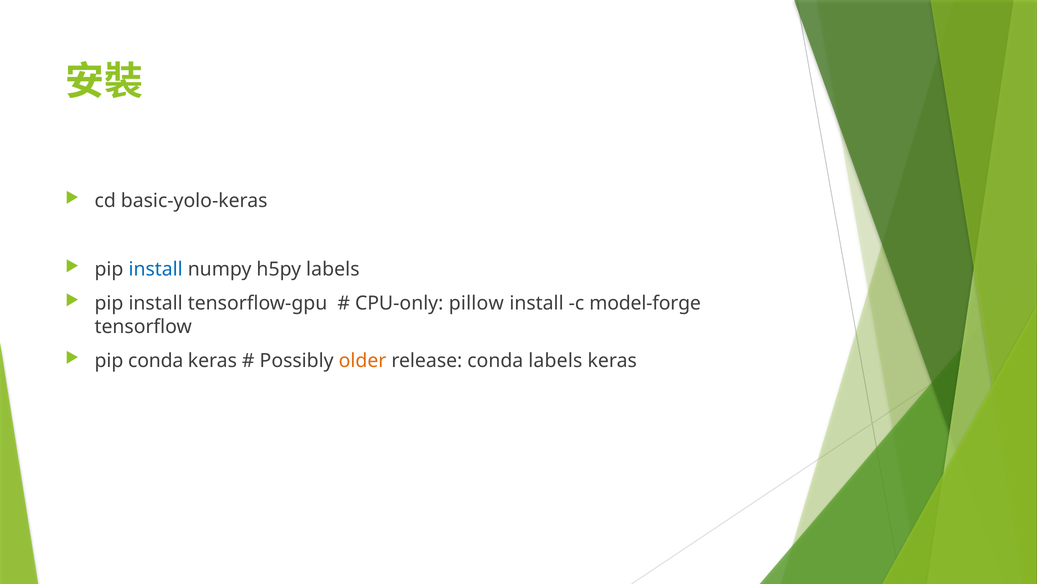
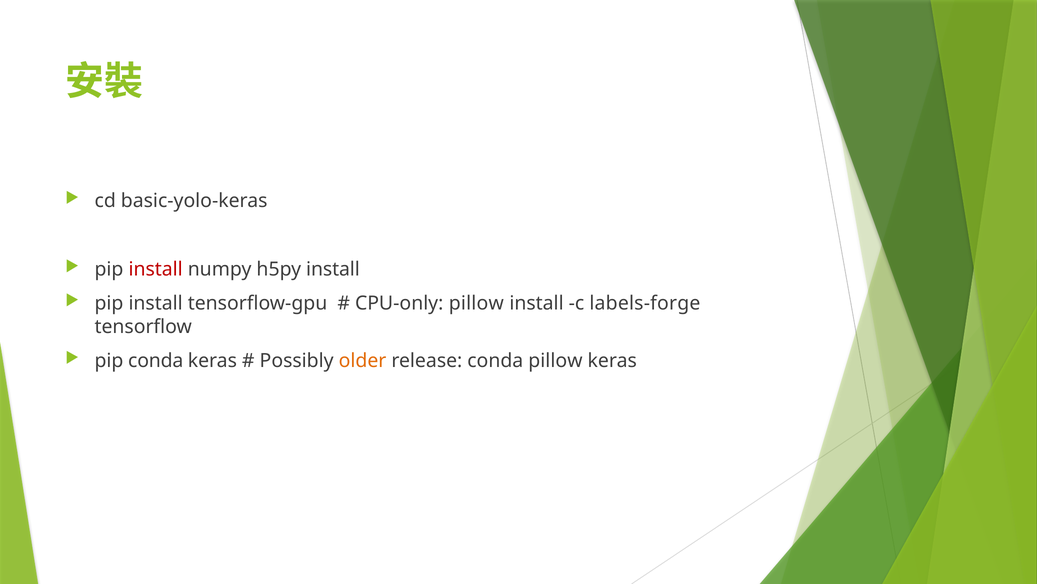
install colour: blue -> red (156, 269)
h5py labels: labels -> install (333, 269)
model-forge: model-forge -> labels-forge (645, 303)
conda labels: labels -> pillow (555, 361)
